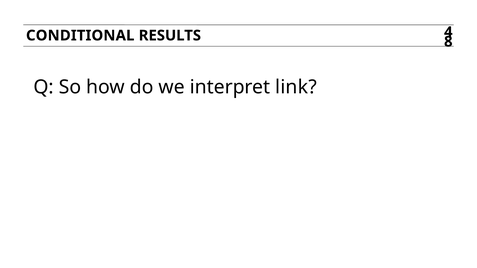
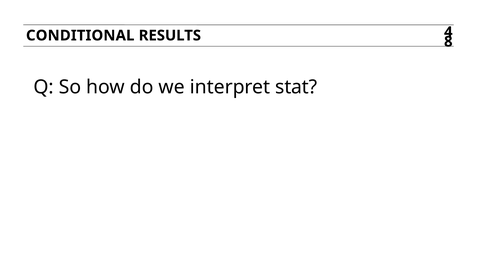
link: link -> stat (296, 87)
